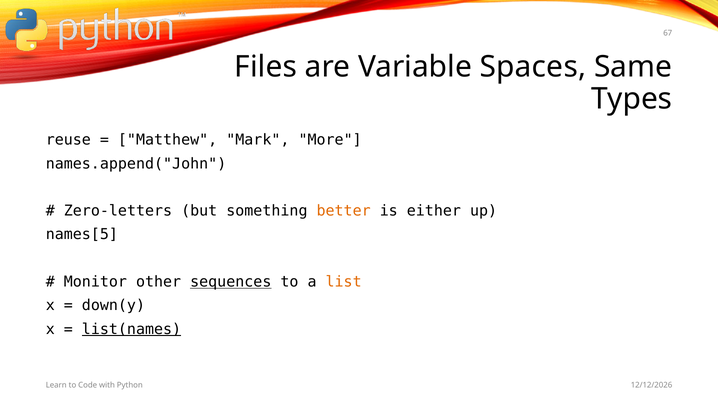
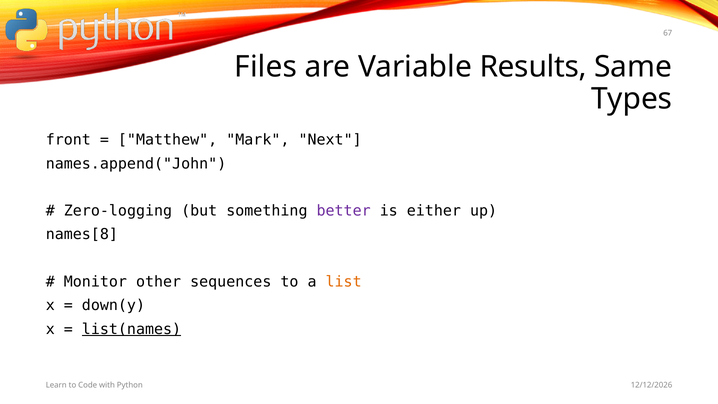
Spaces: Spaces -> Results (533, 67)
reuse: reuse -> front (68, 140)
More: More -> Next (330, 140)
Zero-letters: Zero-letters -> Zero-logging (118, 211)
better colour: orange -> purple (344, 211)
names[5: names[5 -> names[8 (82, 234)
sequences underline: present -> none (231, 282)
